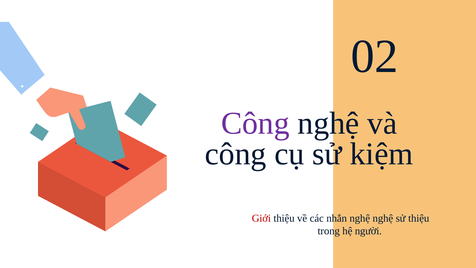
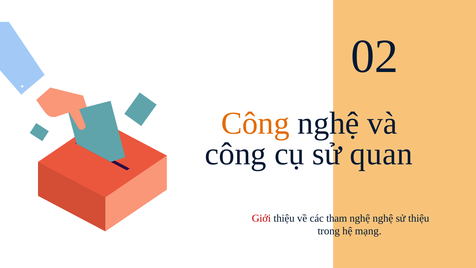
Công colour: purple -> orange (255, 123)
kiệm: kiệm -> quan (381, 154)
nhắn: nhắn -> tham (337, 218)
người: người -> mạng (368, 231)
